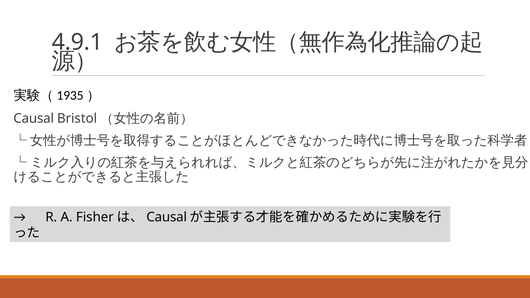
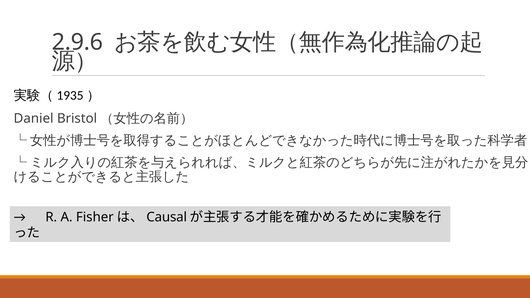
4.9.1: 4.9.1 -> 2.9.6 (77, 42)
Causal: Causal -> Daniel (34, 118)
